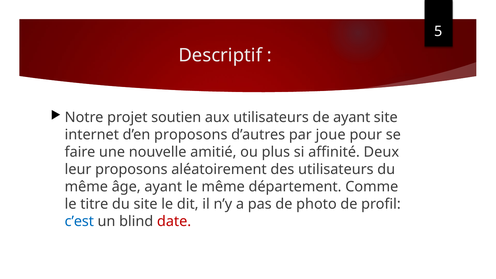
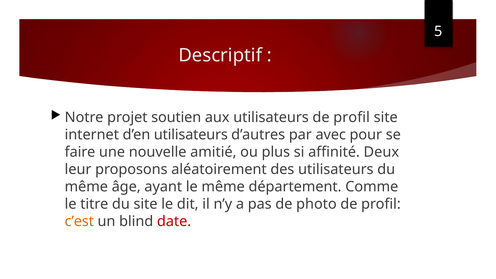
utilisateurs de ayant: ayant -> profil (352, 117)
d’en proposons: proposons -> utilisateurs (191, 135)
joue: joue -> avec (331, 135)
c’est colour: blue -> orange (79, 221)
